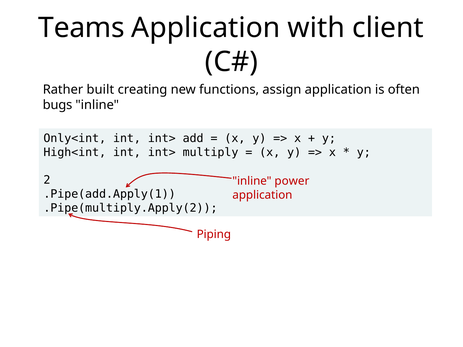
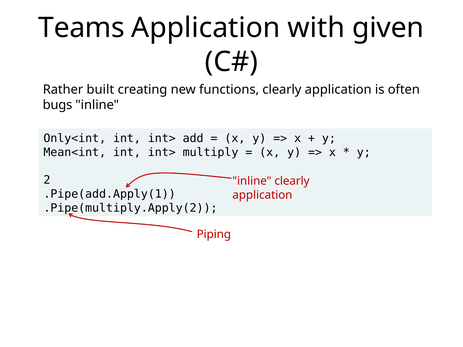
client: client -> given (388, 28)
functions assign: assign -> clearly (282, 90)
High<int: High<int -> Mean<int (75, 152)
inline power: power -> clearly (292, 181)
